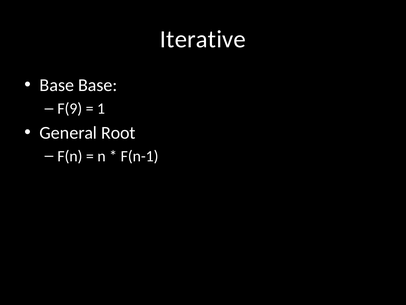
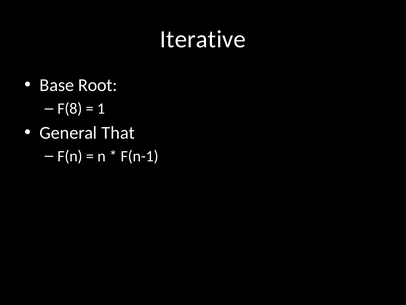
Base Base: Base -> Root (98, 85)
F(9: F(9 -> F(8 (70, 108)
Root: Root -> That (118, 133)
